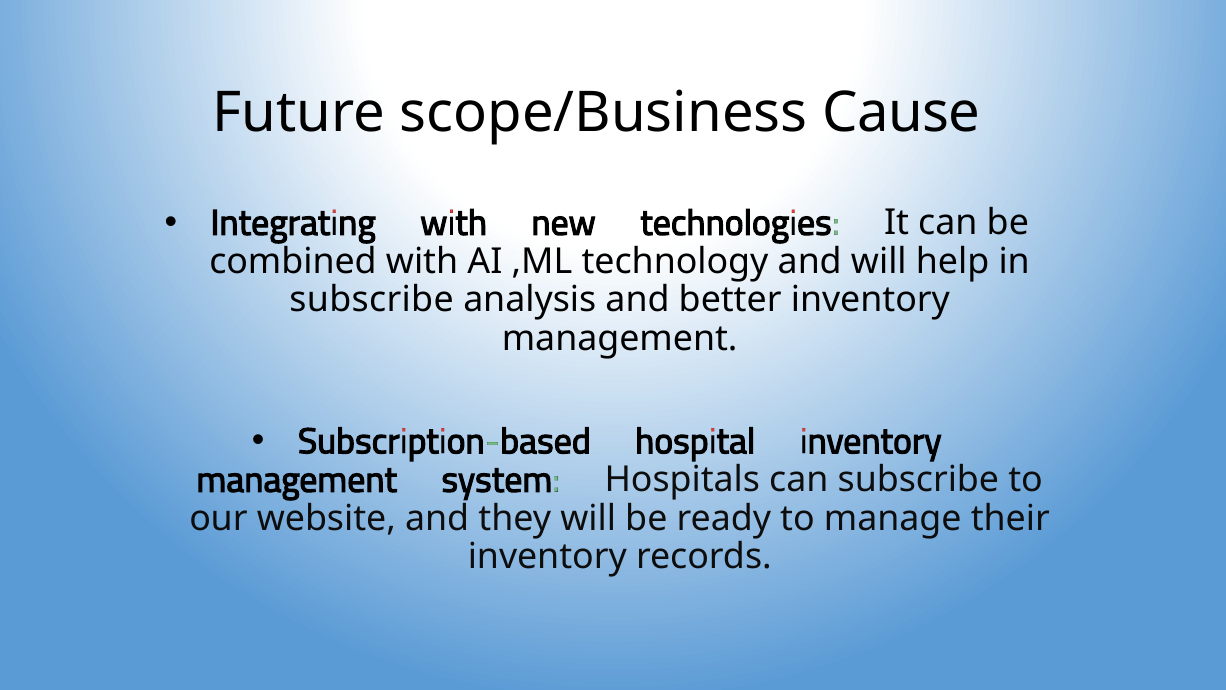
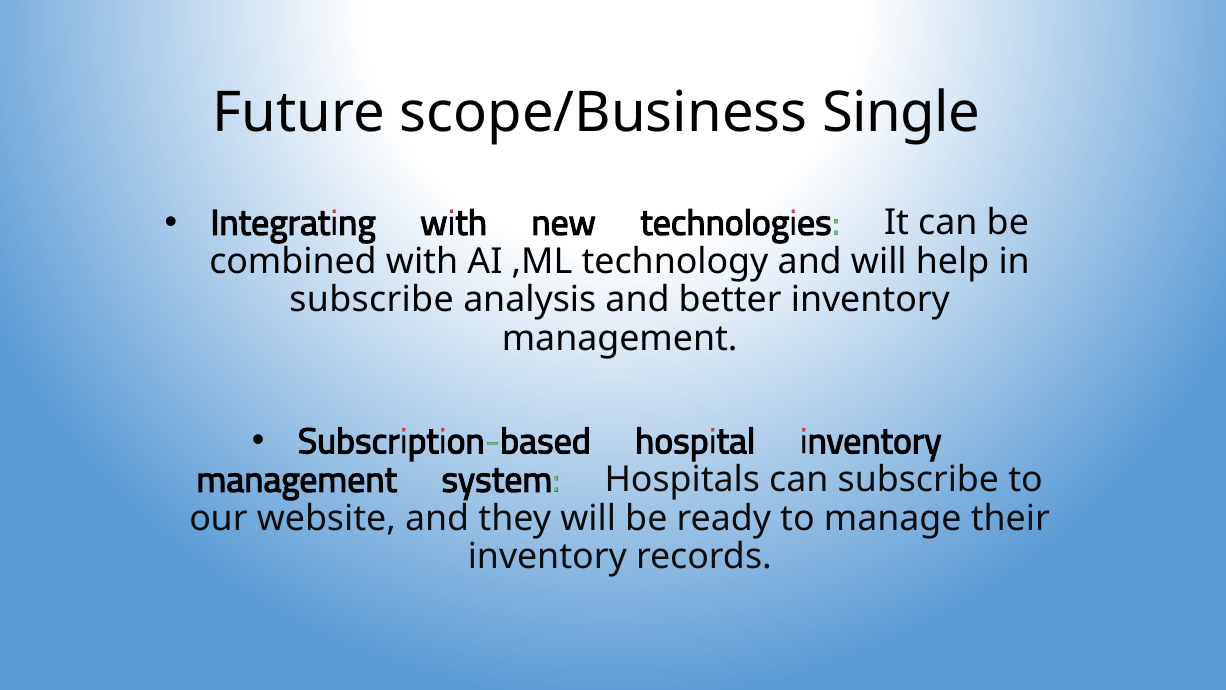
Cause: Cause -> Single (901, 113)
